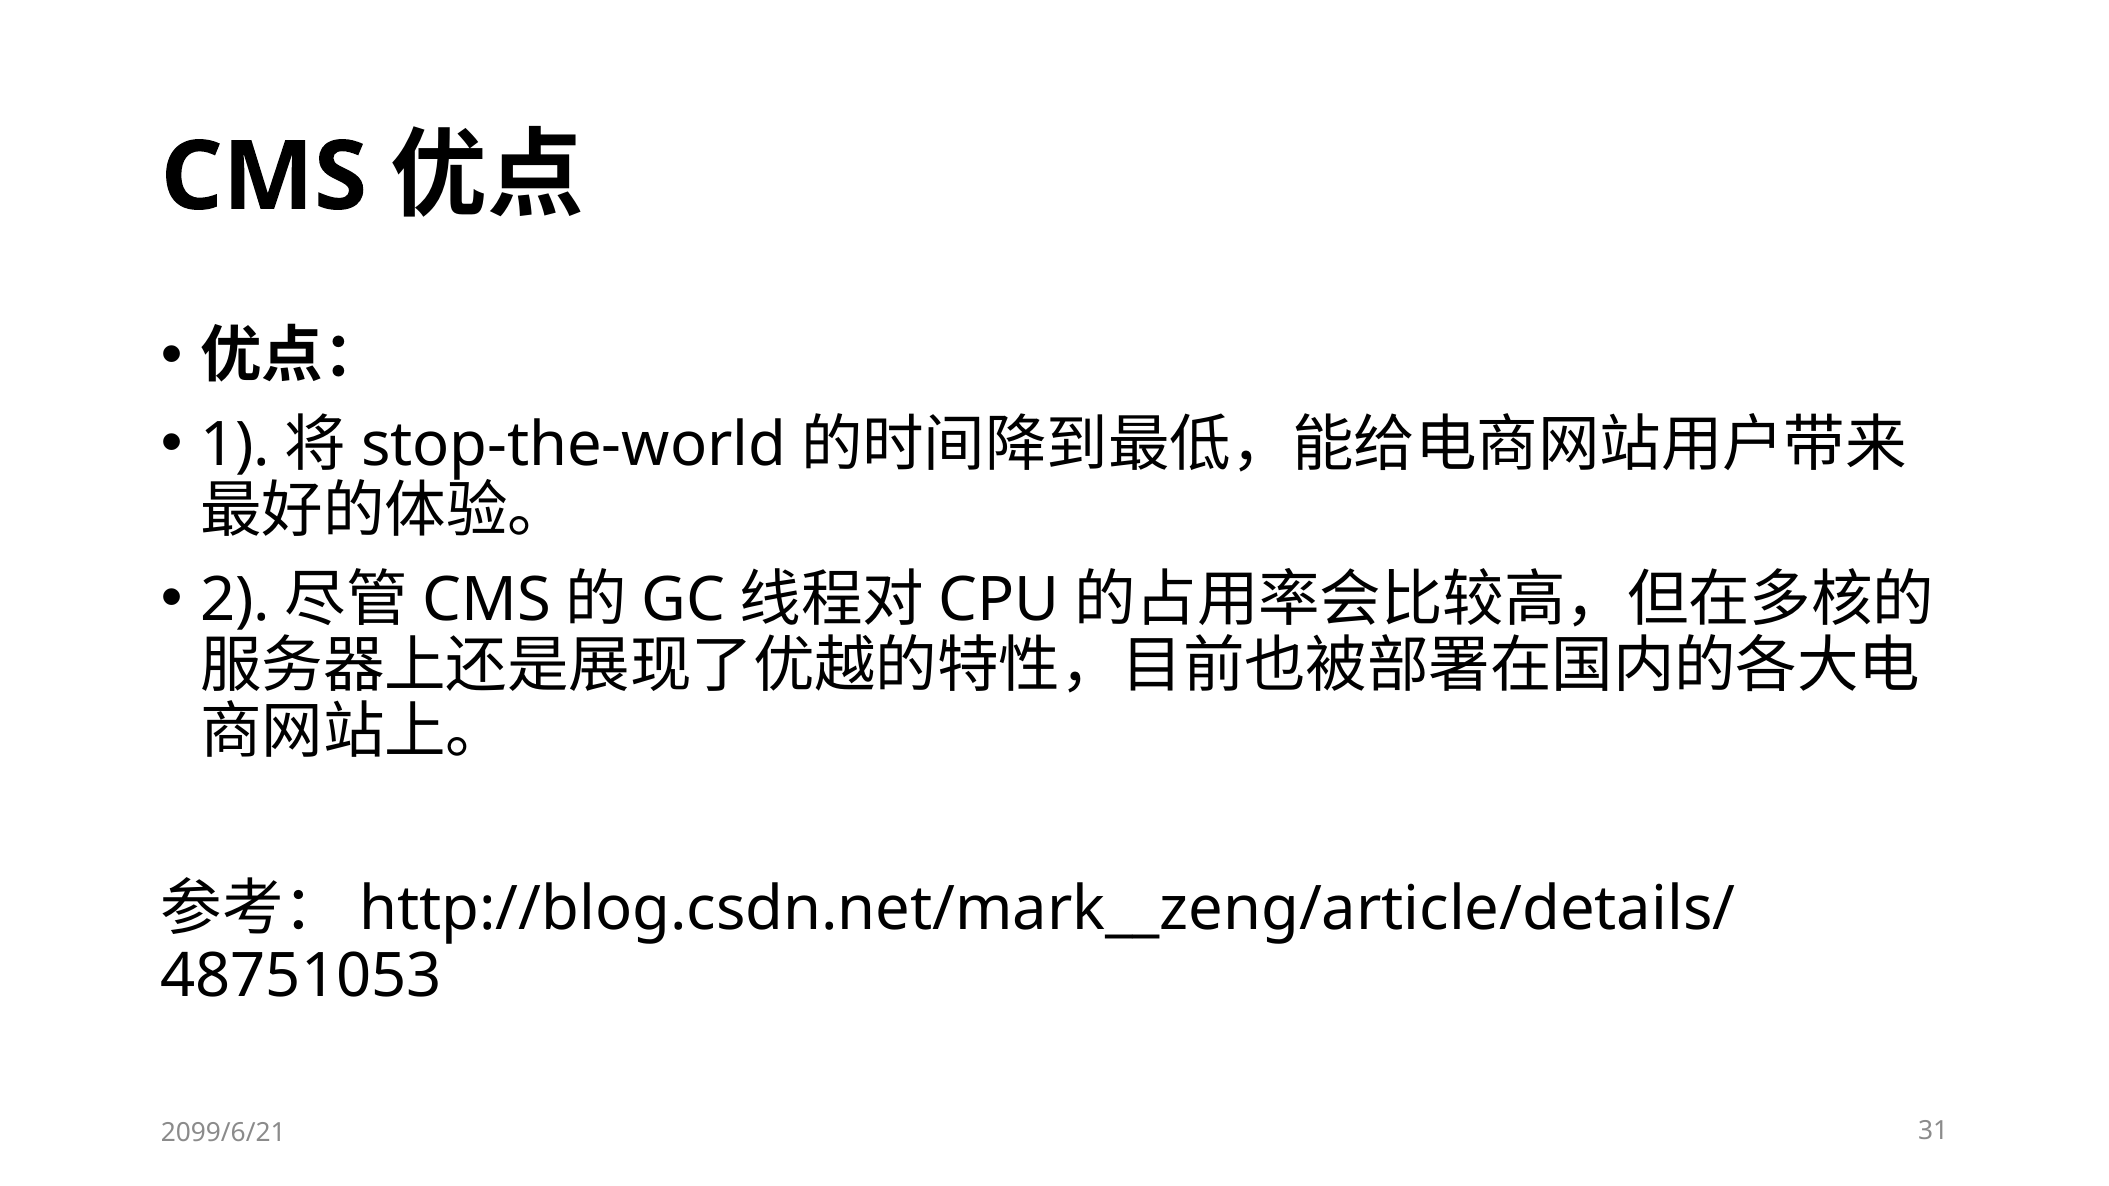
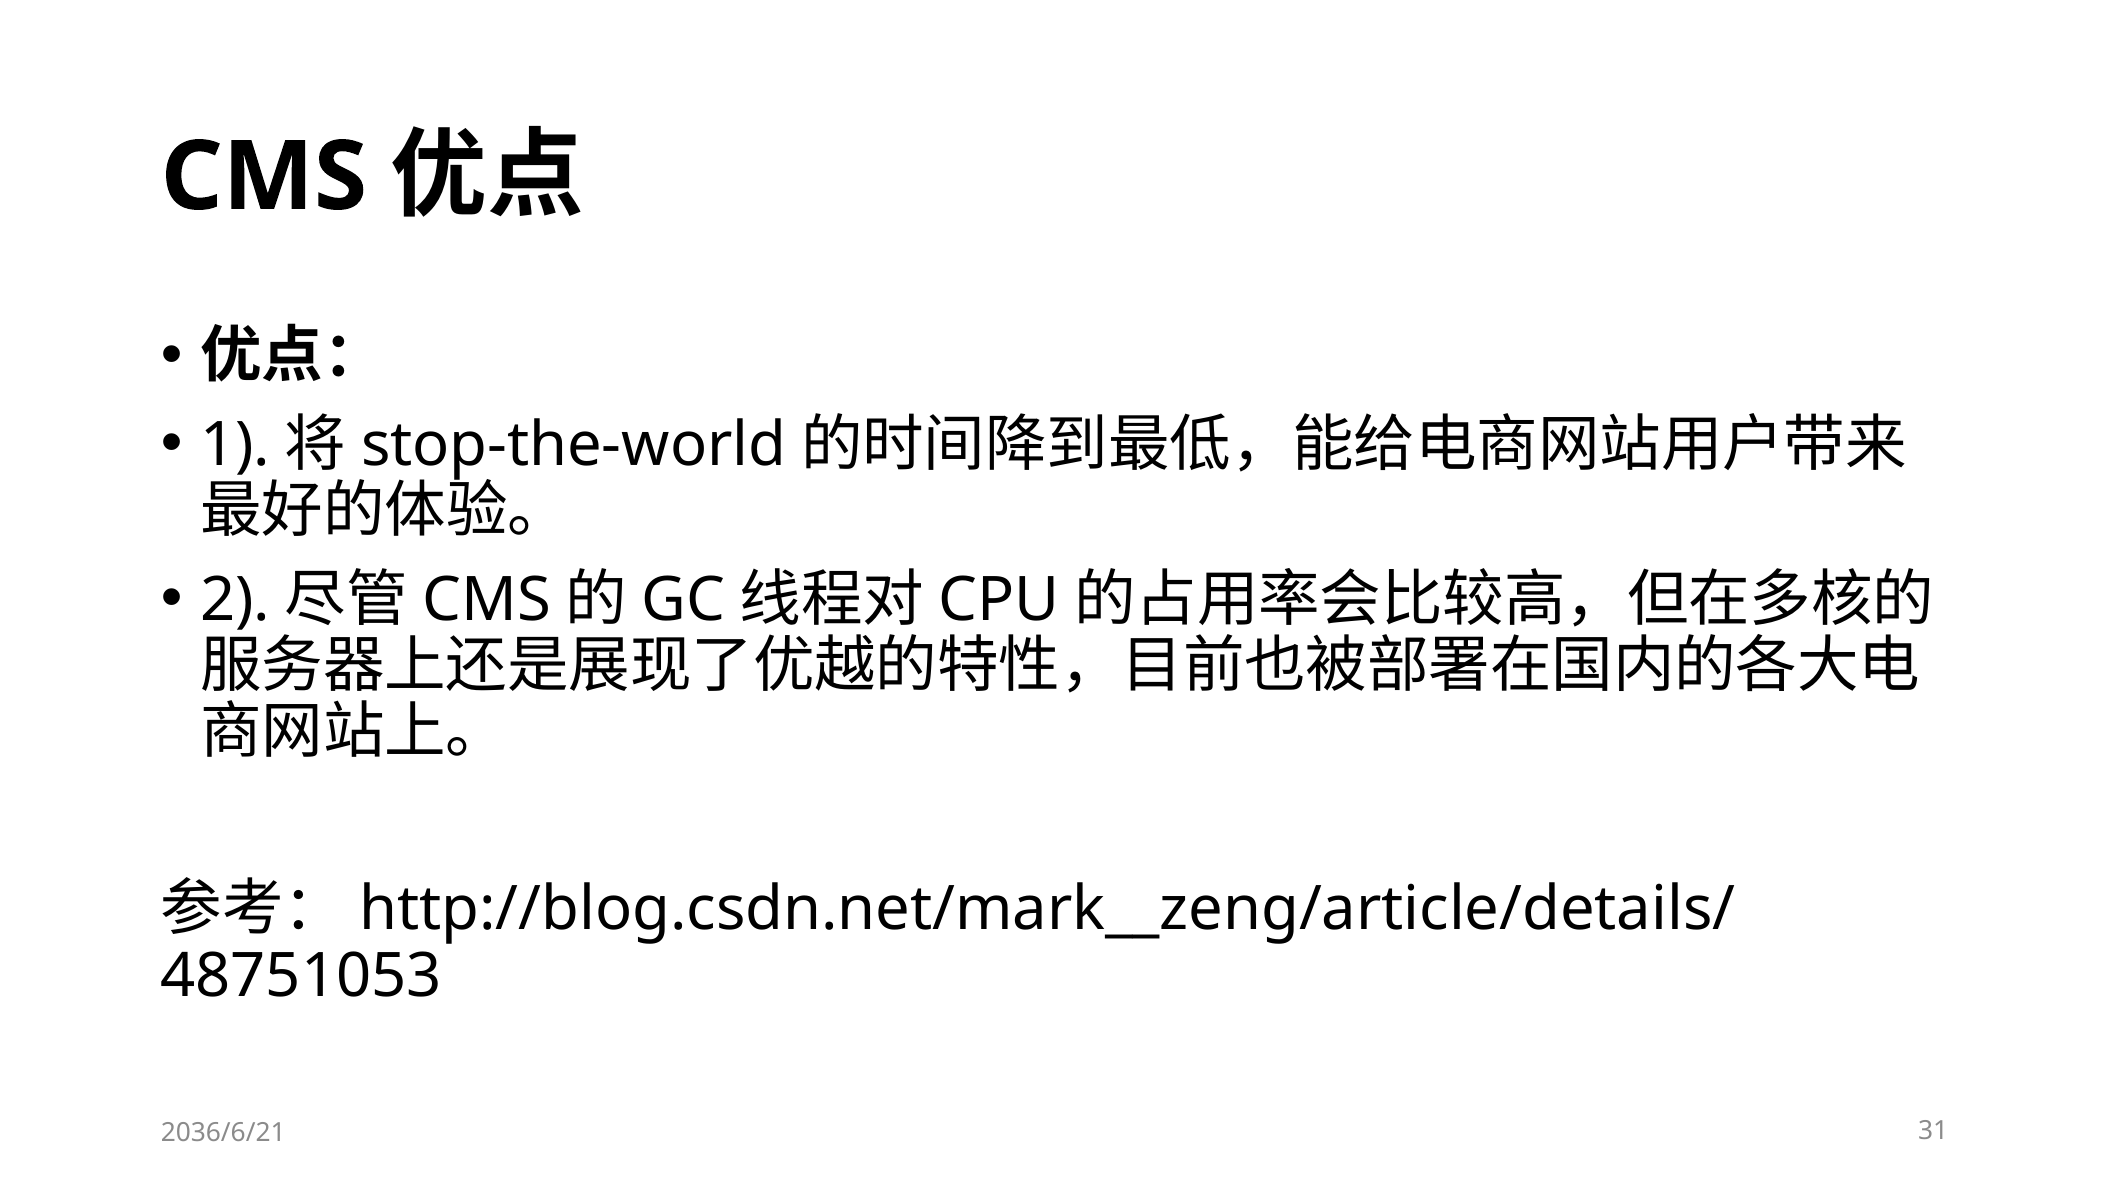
2099/6/21: 2099/6/21 -> 2036/6/21 (223, 1133)
